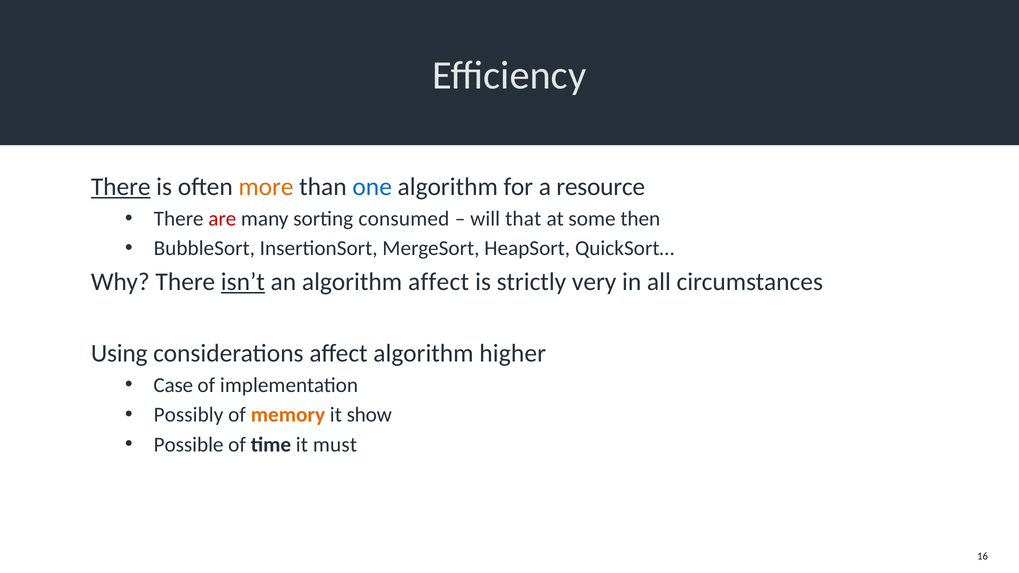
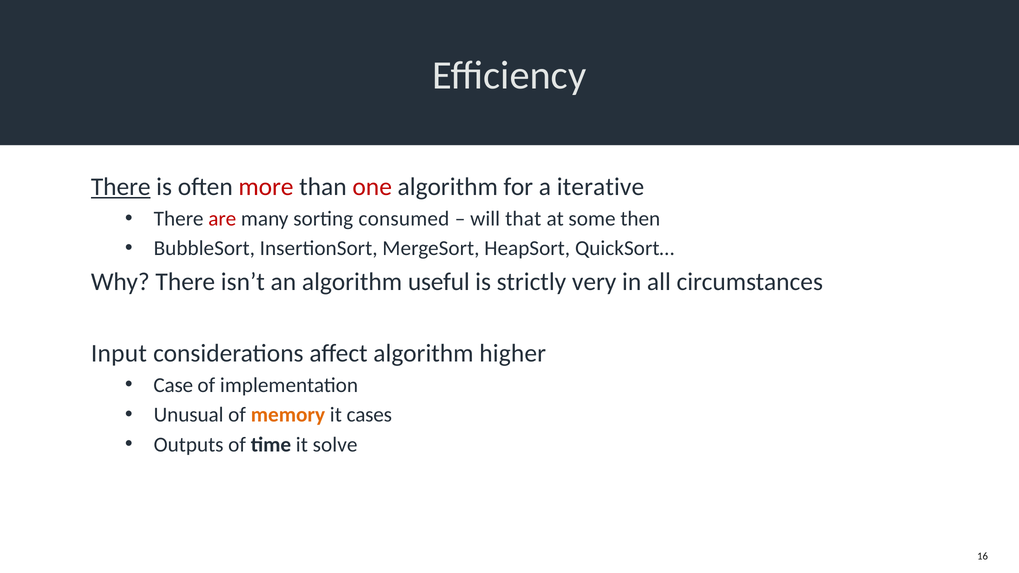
more colour: orange -> red (266, 187)
one colour: blue -> red (372, 187)
resource: resource -> iterative (601, 187)
isn’t underline: present -> none (243, 282)
algorithm affect: affect -> useful (439, 282)
Using: Using -> Input (119, 353)
Possibly: Possibly -> Unusual (189, 415)
show: show -> cases (369, 415)
Possible: Possible -> Outputs (189, 445)
must: must -> solve (335, 445)
